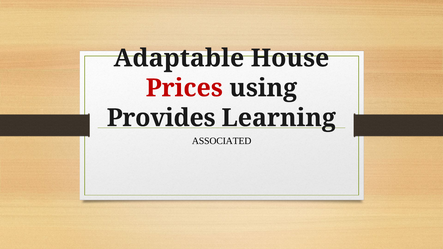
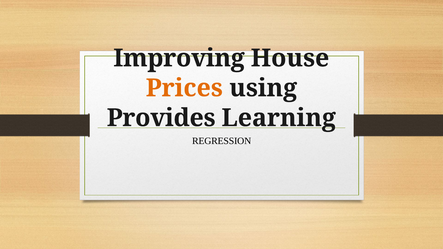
Adaptable: Adaptable -> Improving (179, 58)
Prices colour: red -> orange (184, 88)
ASSOCIATED: ASSOCIATED -> REGRESSION (222, 141)
